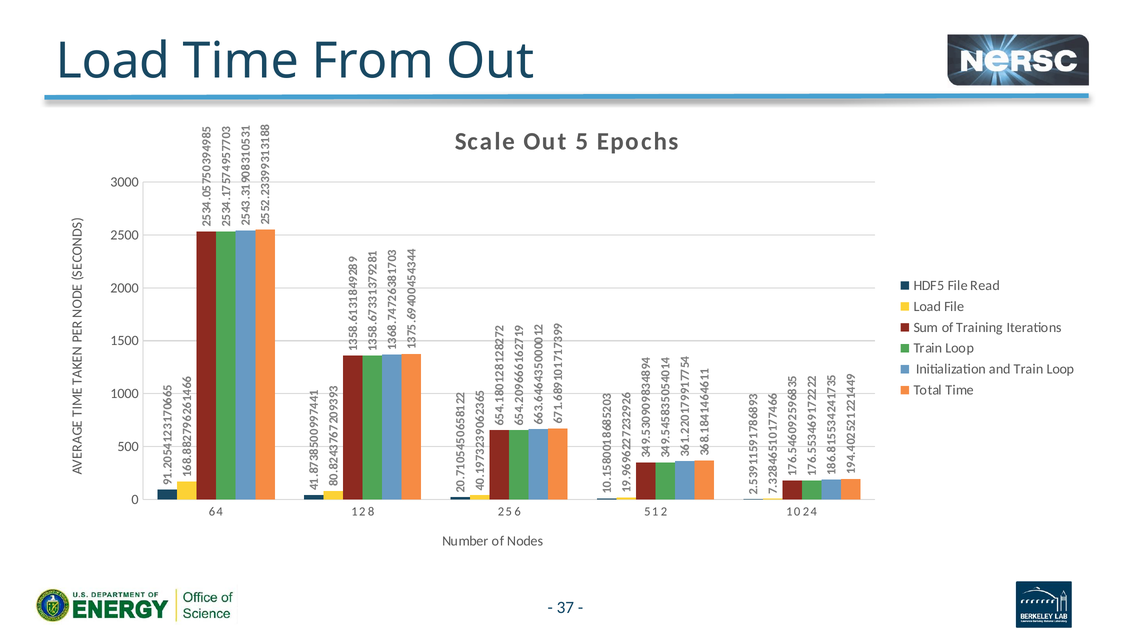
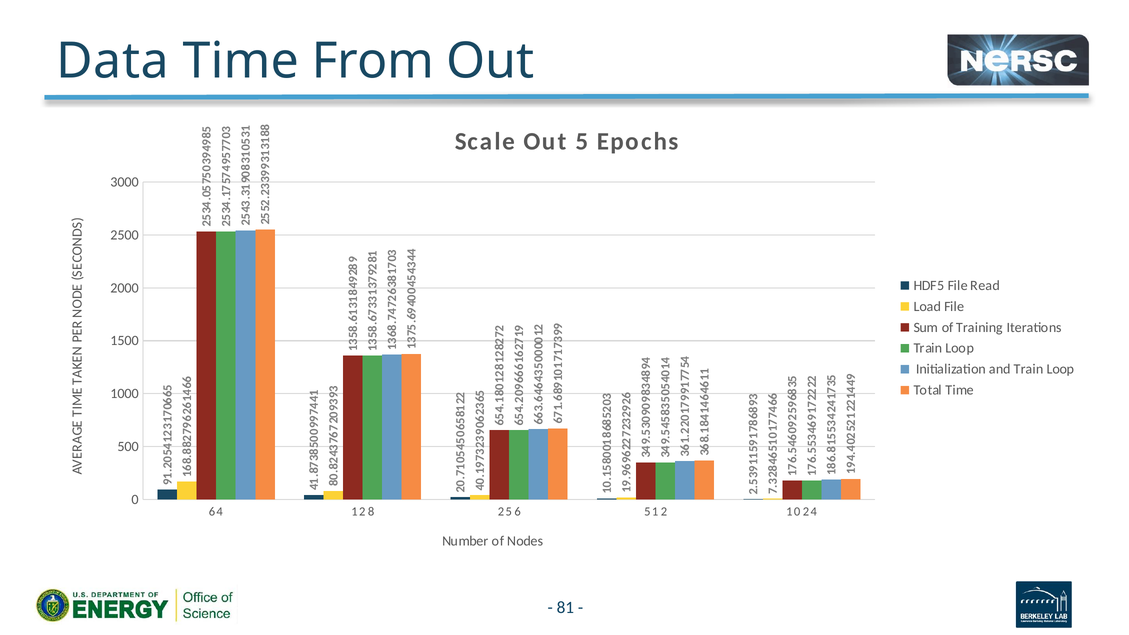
Load: Load -> Data (113, 61)
37: 37 -> 81 (565, 608)
